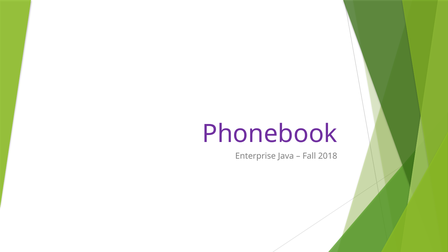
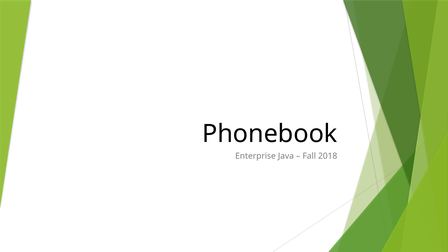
Phonebook colour: purple -> black (270, 134)
